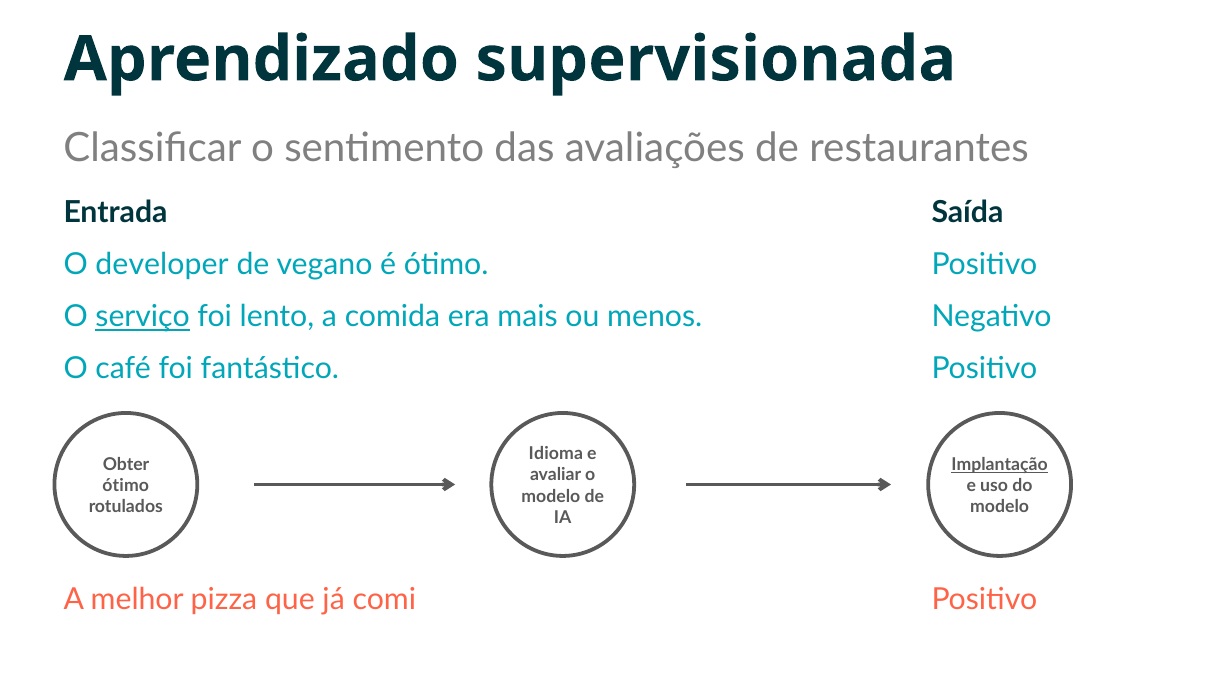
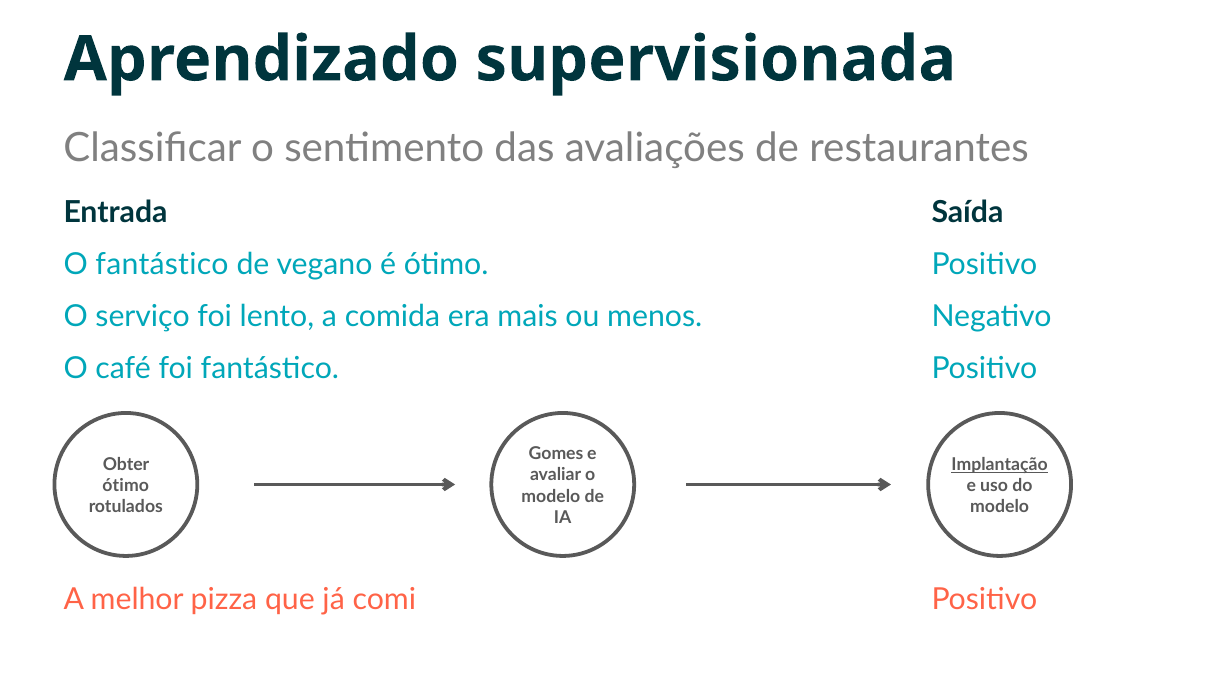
O developer: developer -> fantástico (162, 265)
serviço underline: present -> none (143, 316)
Idioma: Idioma -> Gomes (556, 454)
